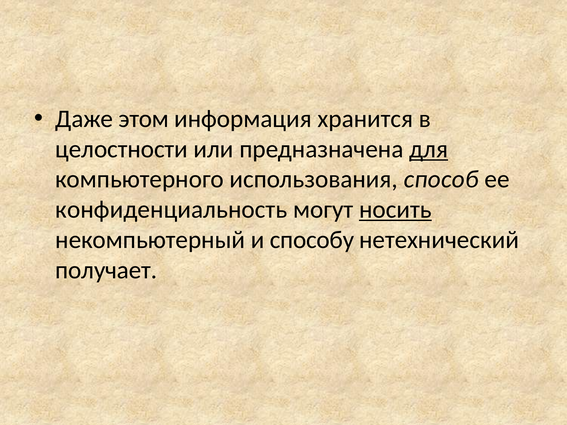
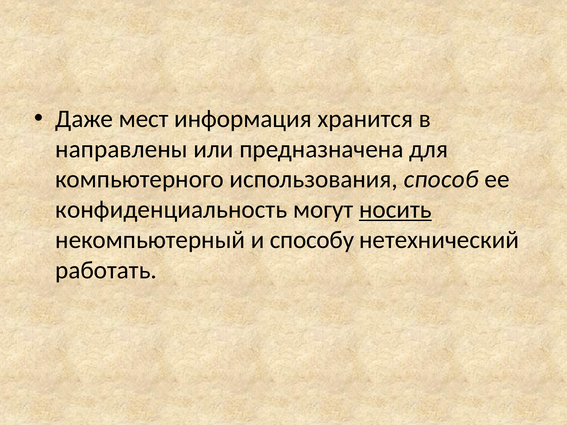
этом: этом -> мест (144, 119)
целостности: целостности -> направлены (121, 149)
для underline: present -> none (429, 149)
получает: получает -> работать (106, 270)
